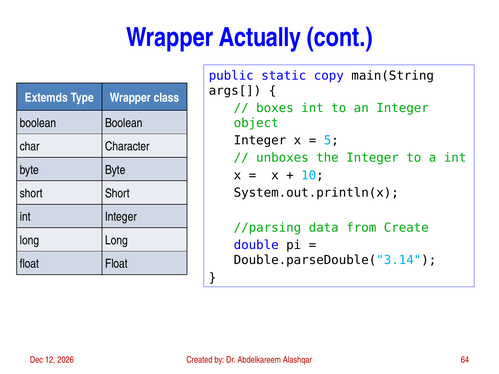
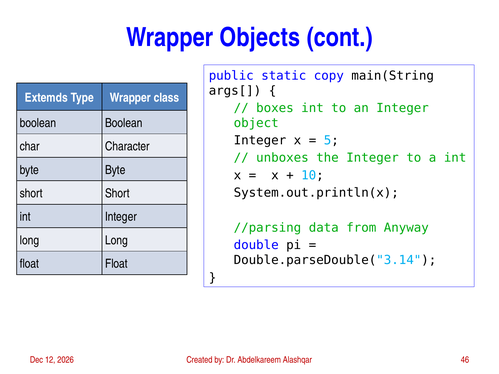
Actually: Actually -> Objects (260, 38)
Create: Create -> Anyway (406, 228)
64: 64 -> 46 (465, 360)
